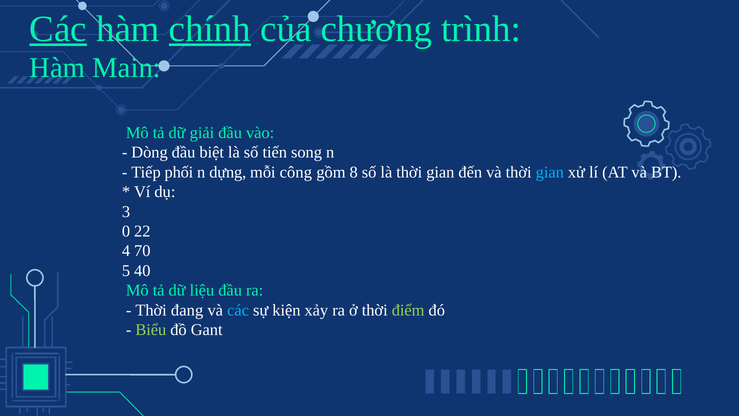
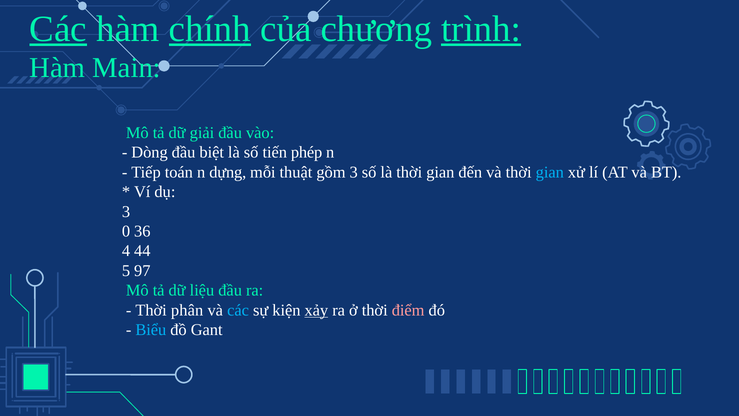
trình underline: none -> present (481, 29)
song: song -> phép (307, 152)
phối: phối -> toán (179, 172)
công: công -> thuật (296, 172)
gồm 8: 8 -> 3 (354, 172)
22: 22 -> 36 (142, 231)
70: 70 -> 44 (142, 251)
40: 40 -> 97 (142, 271)
đang: đang -> phân (187, 310)
xảy underline: none -> present (316, 310)
điểm colour: light green -> pink (408, 310)
Biểu colour: light green -> light blue (151, 330)
